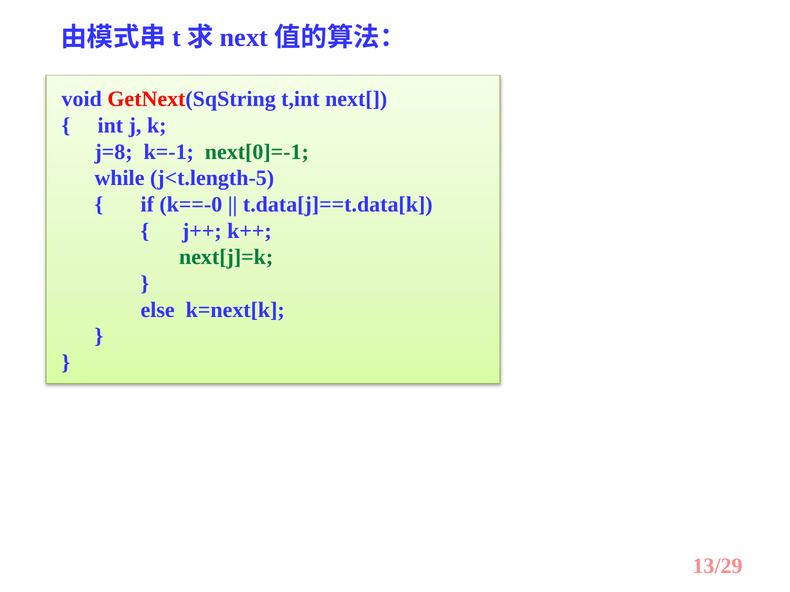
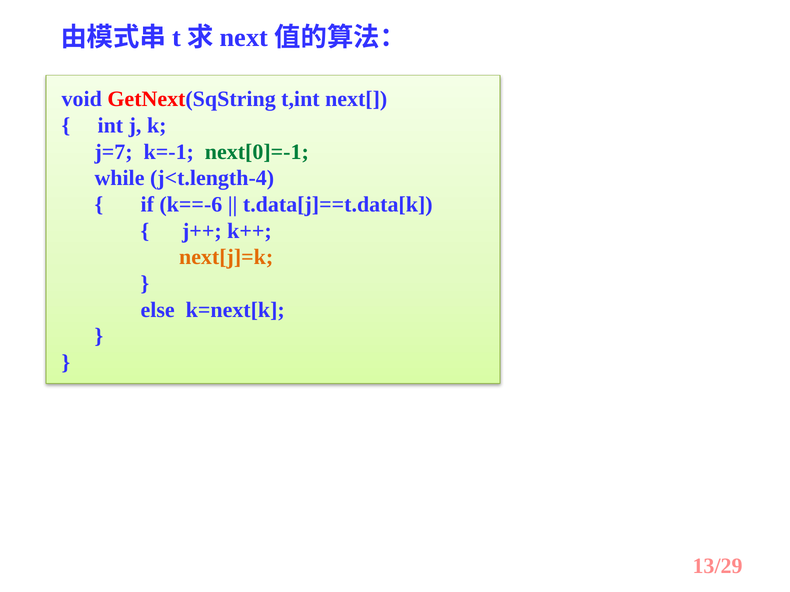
j=8: j=8 -> j=7 (114, 152)
j<t.length-5: j<t.length-5 -> j<t.length-4 (212, 178)
k==-0: k==-0 -> k==-6 (191, 205)
next[j]=k colour: green -> orange (226, 257)
